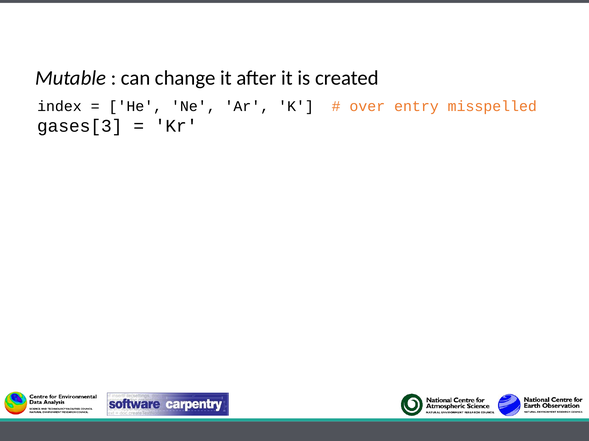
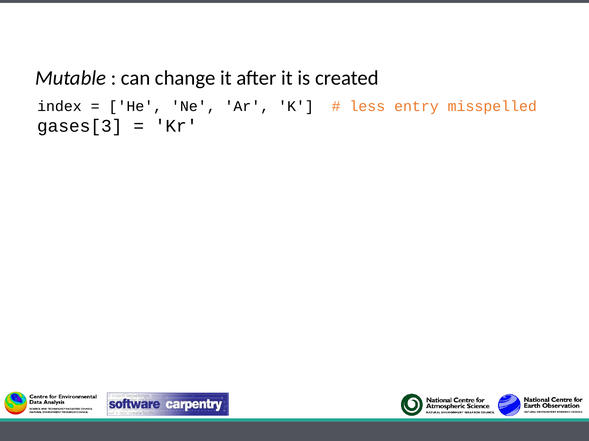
over: over -> less (367, 106)
